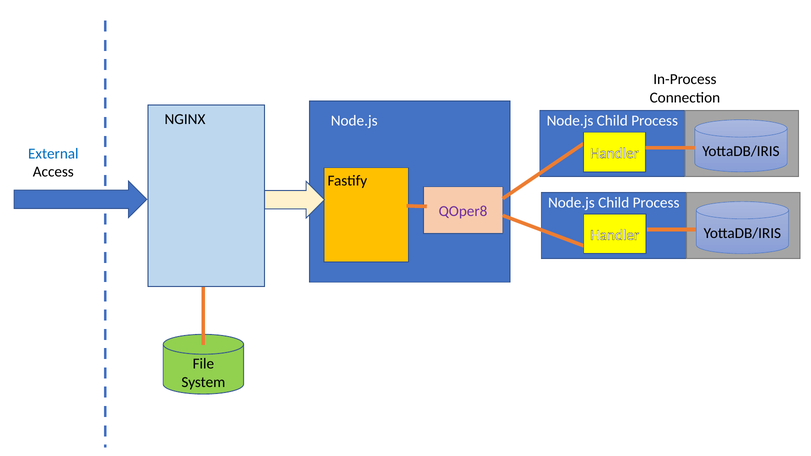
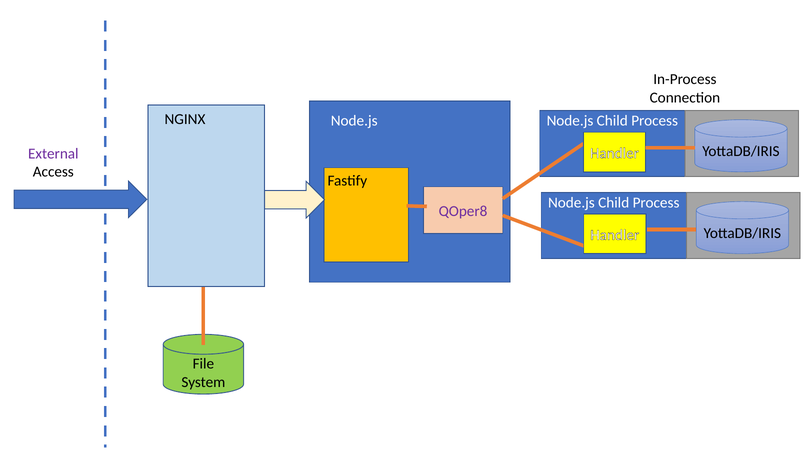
External colour: blue -> purple (53, 154)
